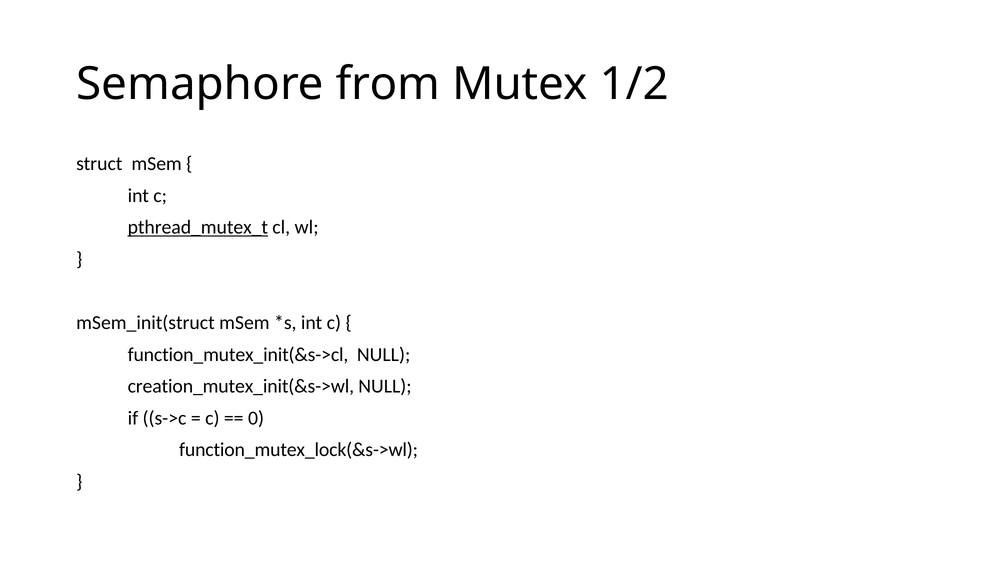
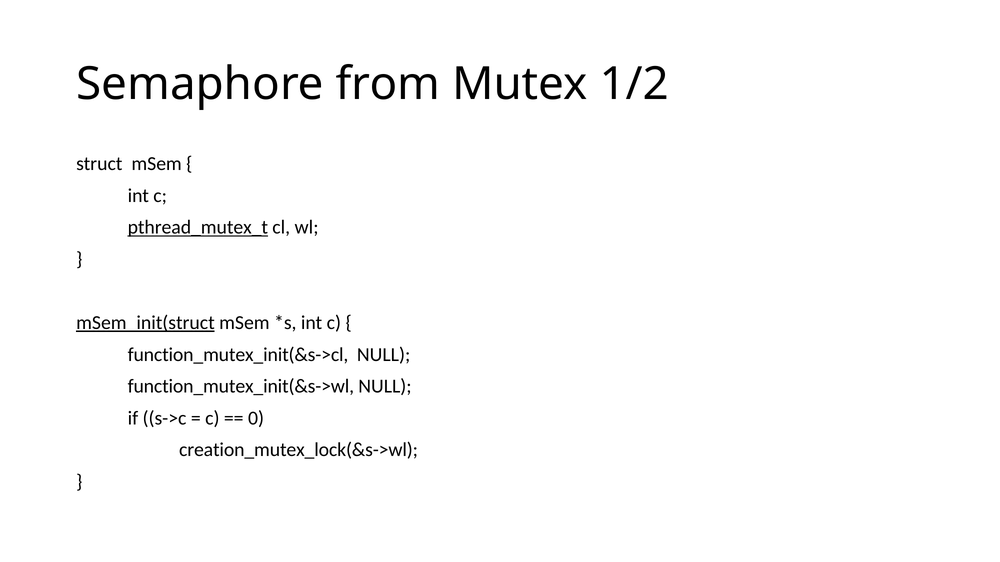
mSem_init(struct underline: none -> present (145, 323)
creation_mutex_init(&s->wl: creation_mutex_init(&s->wl -> function_mutex_init(&s->wl (241, 387)
function_mutex_lock(&s->wl: function_mutex_lock(&s->wl -> creation_mutex_lock(&s->wl (298, 450)
